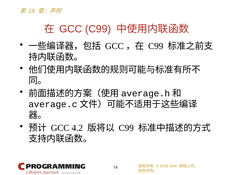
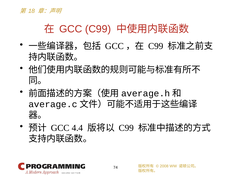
4.2: 4.2 -> 4.4 (77, 128)
